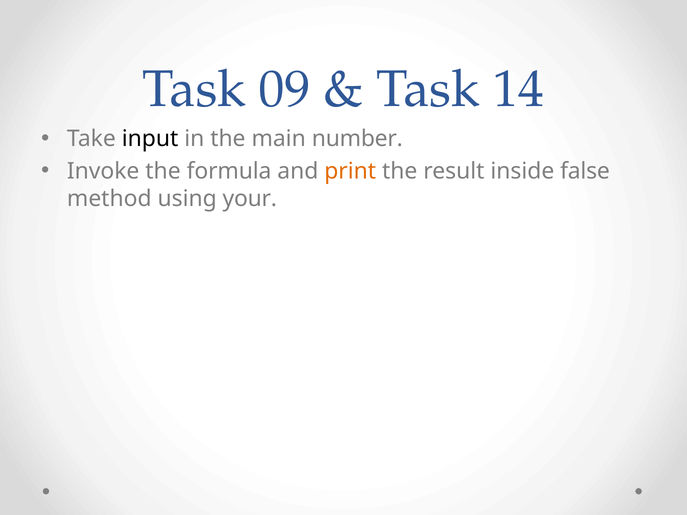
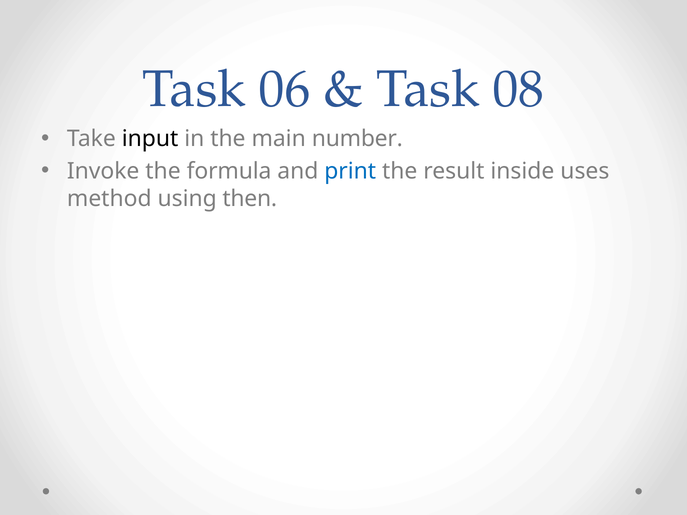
09: 09 -> 06 (285, 89)
14: 14 -> 08 (518, 89)
print colour: orange -> blue (350, 171)
false: false -> uses (585, 171)
your: your -> then (250, 199)
